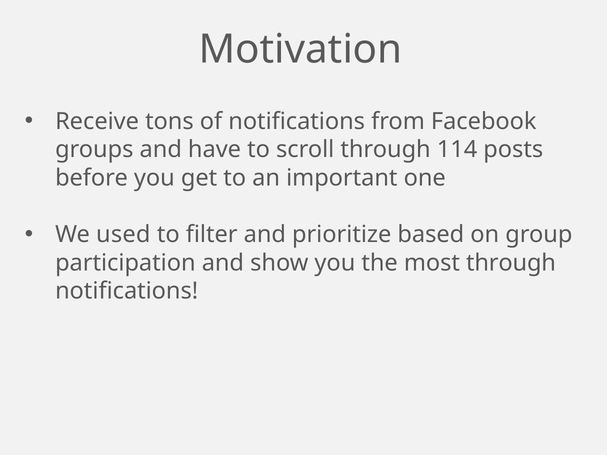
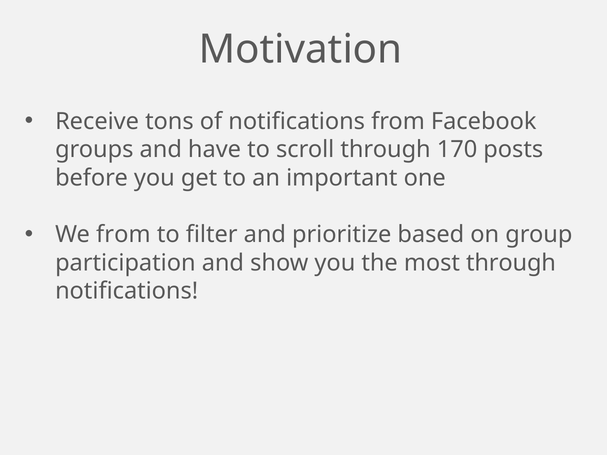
114: 114 -> 170 (457, 150)
We used: used -> from (123, 235)
